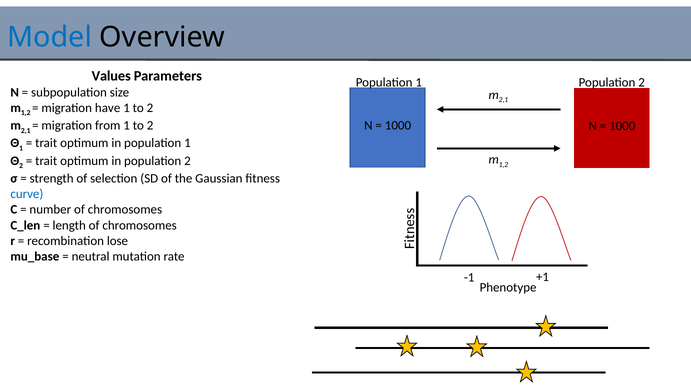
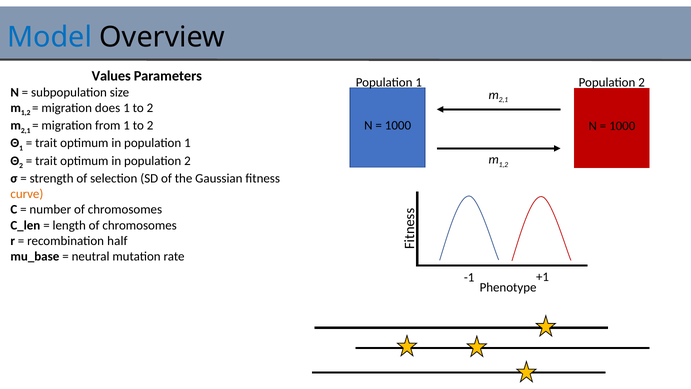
have: have -> does (108, 108)
curve colour: blue -> orange (27, 194)
lose: lose -> half (117, 241)
